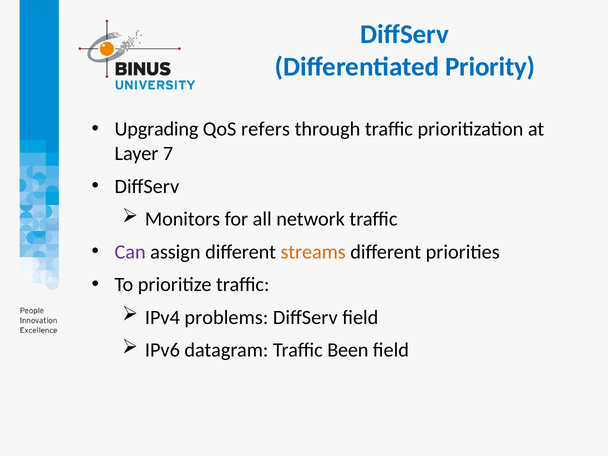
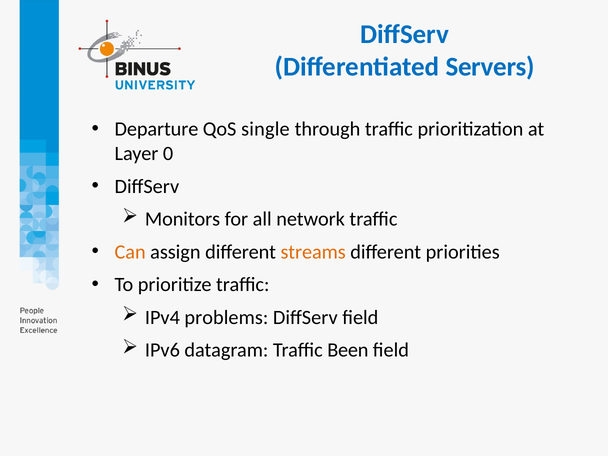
Priority: Priority -> Servers (490, 67)
Upgrading: Upgrading -> Departure (156, 129)
refers: refers -> single (265, 129)
7: 7 -> 0 (168, 154)
Can colour: purple -> orange (130, 252)
